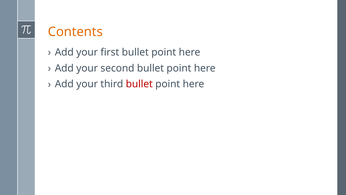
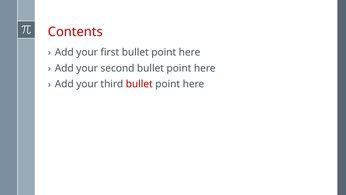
Contents colour: orange -> red (75, 32)
